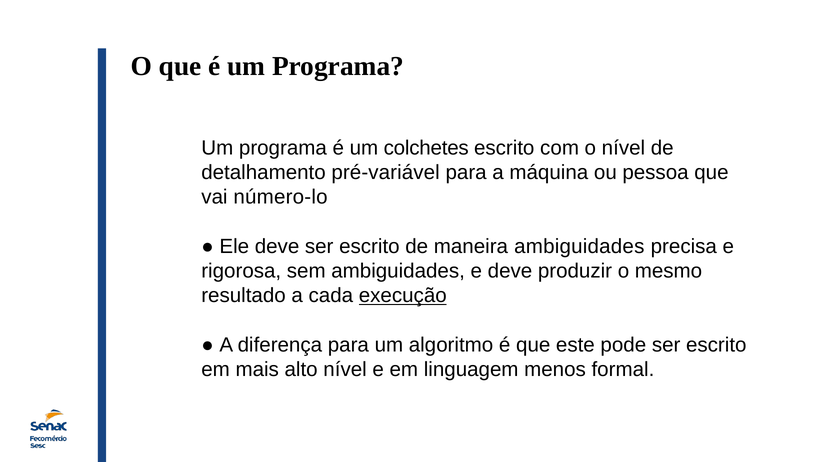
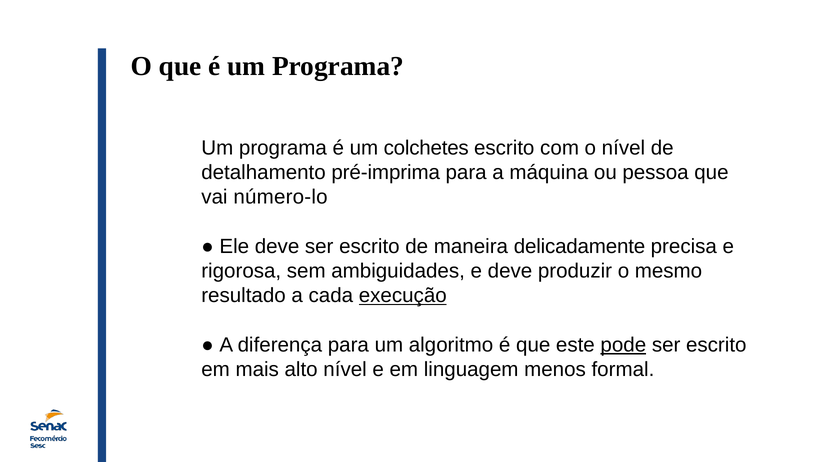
pré-variável: pré-variável -> pré-imprima (386, 173)
maneira ambiguidades: ambiguidades -> delicadamente (580, 247)
pode underline: none -> present (623, 345)
